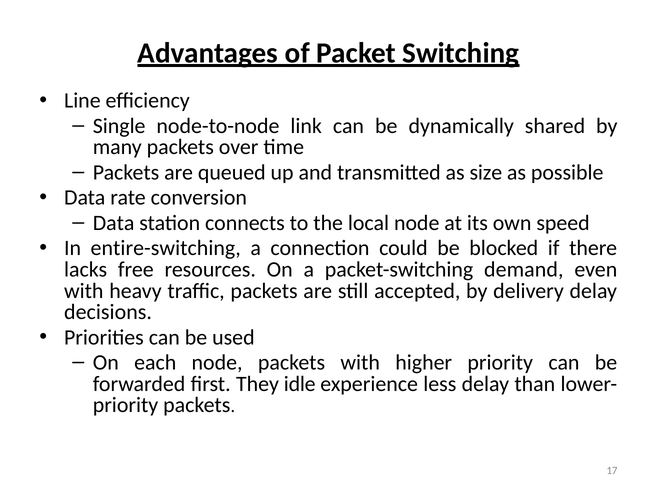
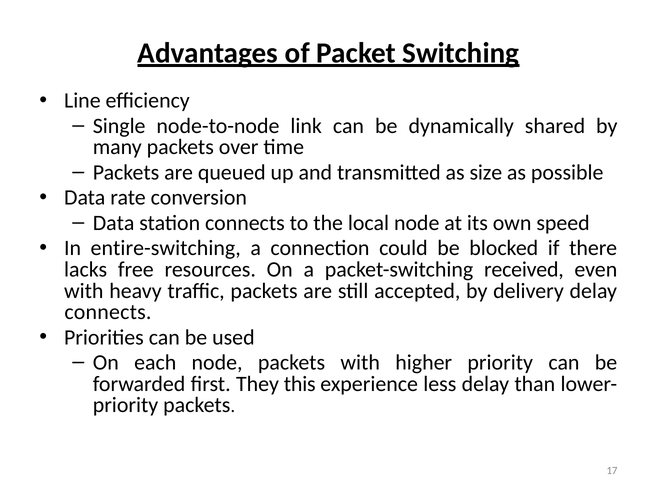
demand: demand -> received (524, 269)
decisions: decisions -> connects (108, 312)
idle: idle -> this (300, 384)
